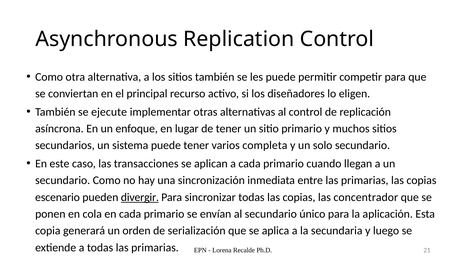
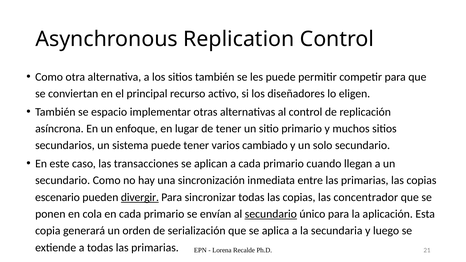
ejecute: ejecute -> espacio (109, 112)
completa: completa -> cambiado (265, 146)
secundario underline: none -> present (271, 214)
